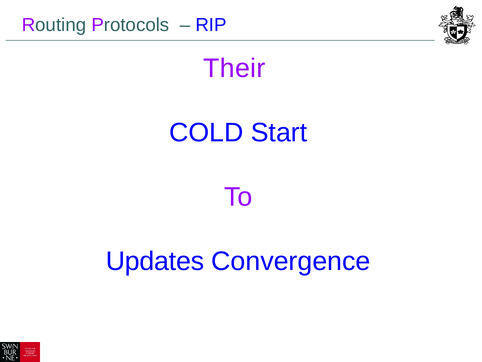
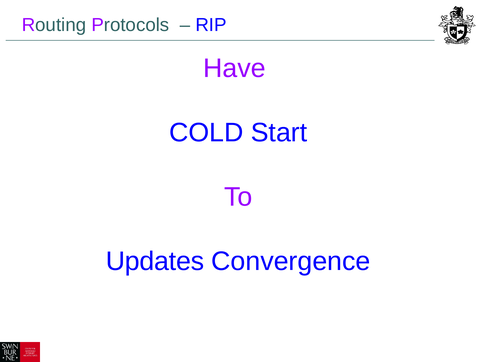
Their: Their -> Have (234, 68)
